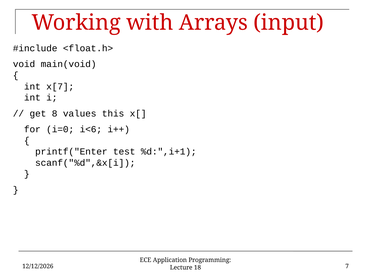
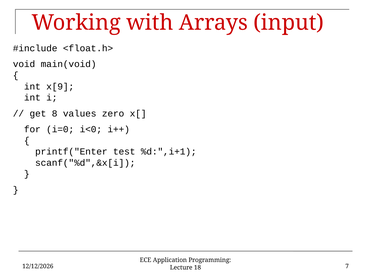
x[7: x[7 -> x[9 (60, 86)
this: this -> zero (113, 113)
i<6: i<6 -> i<0 (91, 129)
